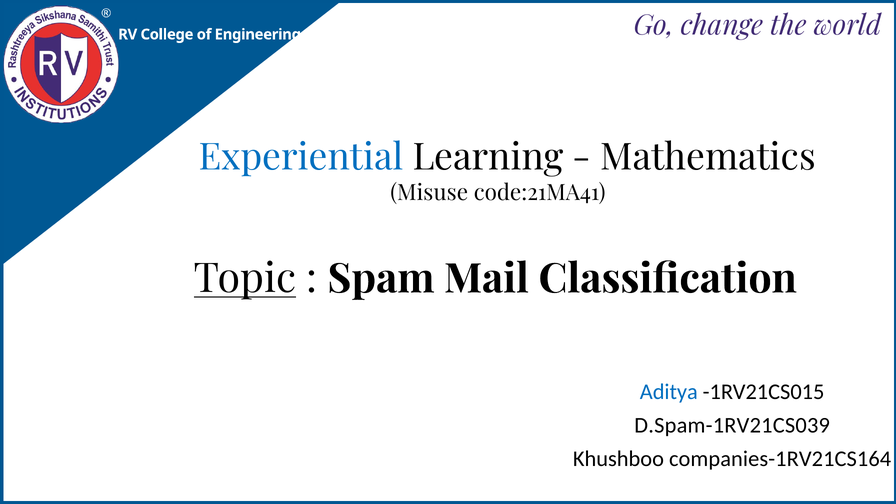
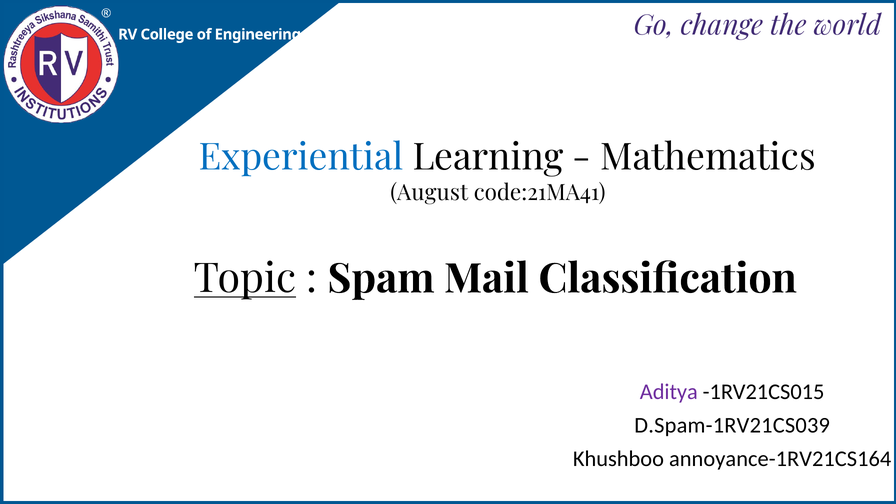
Misuse: Misuse -> August (429, 193)
Aditya colour: blue -> purple (669, 392)
companies-1RV21CS164: companies-1RV21CS164 -> annoyance-1RV21CS164 (780, 459)
